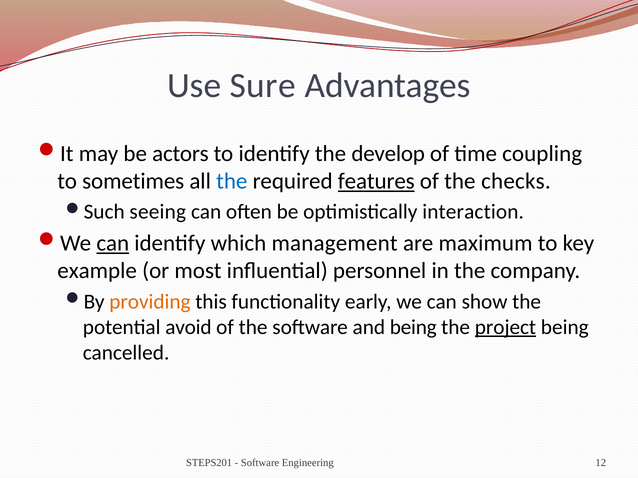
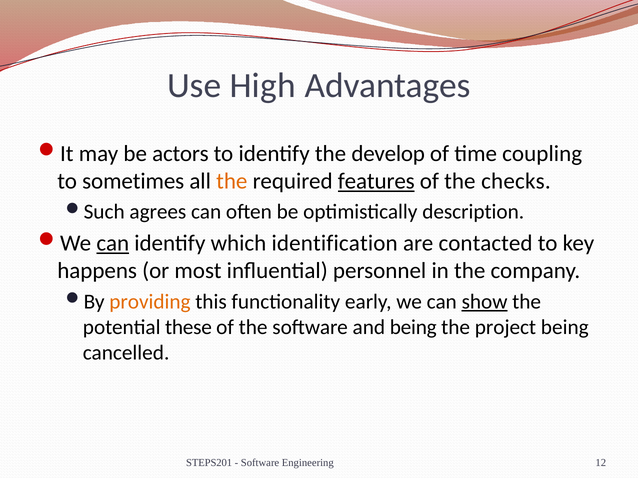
Sure: Sure -> High (263, 86)
the colour: blue -> orange (232, 181)
seeing: seeing -> agrees (158, 212)
interaction: interaction -> description (473, 212)
management: management -> identification (335, 243)
maximum: maximum -> contacted (486, 243)
example: example -> happens (97, 271)
show underline: none -> present (485, 302)
avoid: avoid -> these (188, 327)
project underline: present -> none (505, 327)
